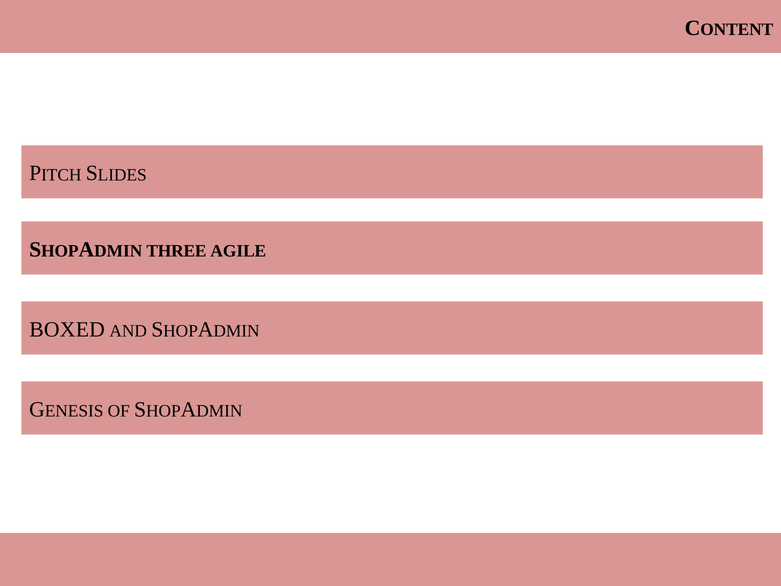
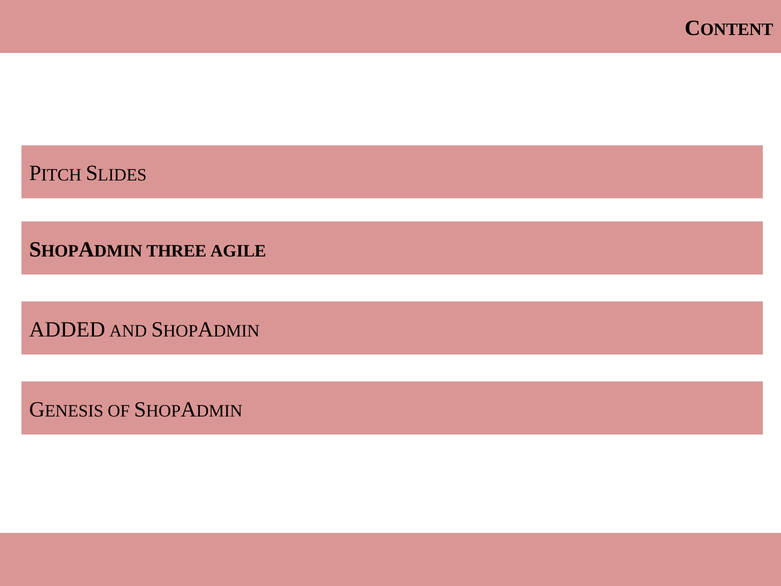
BOXED: BOXED -> ADDED (67, 329)
